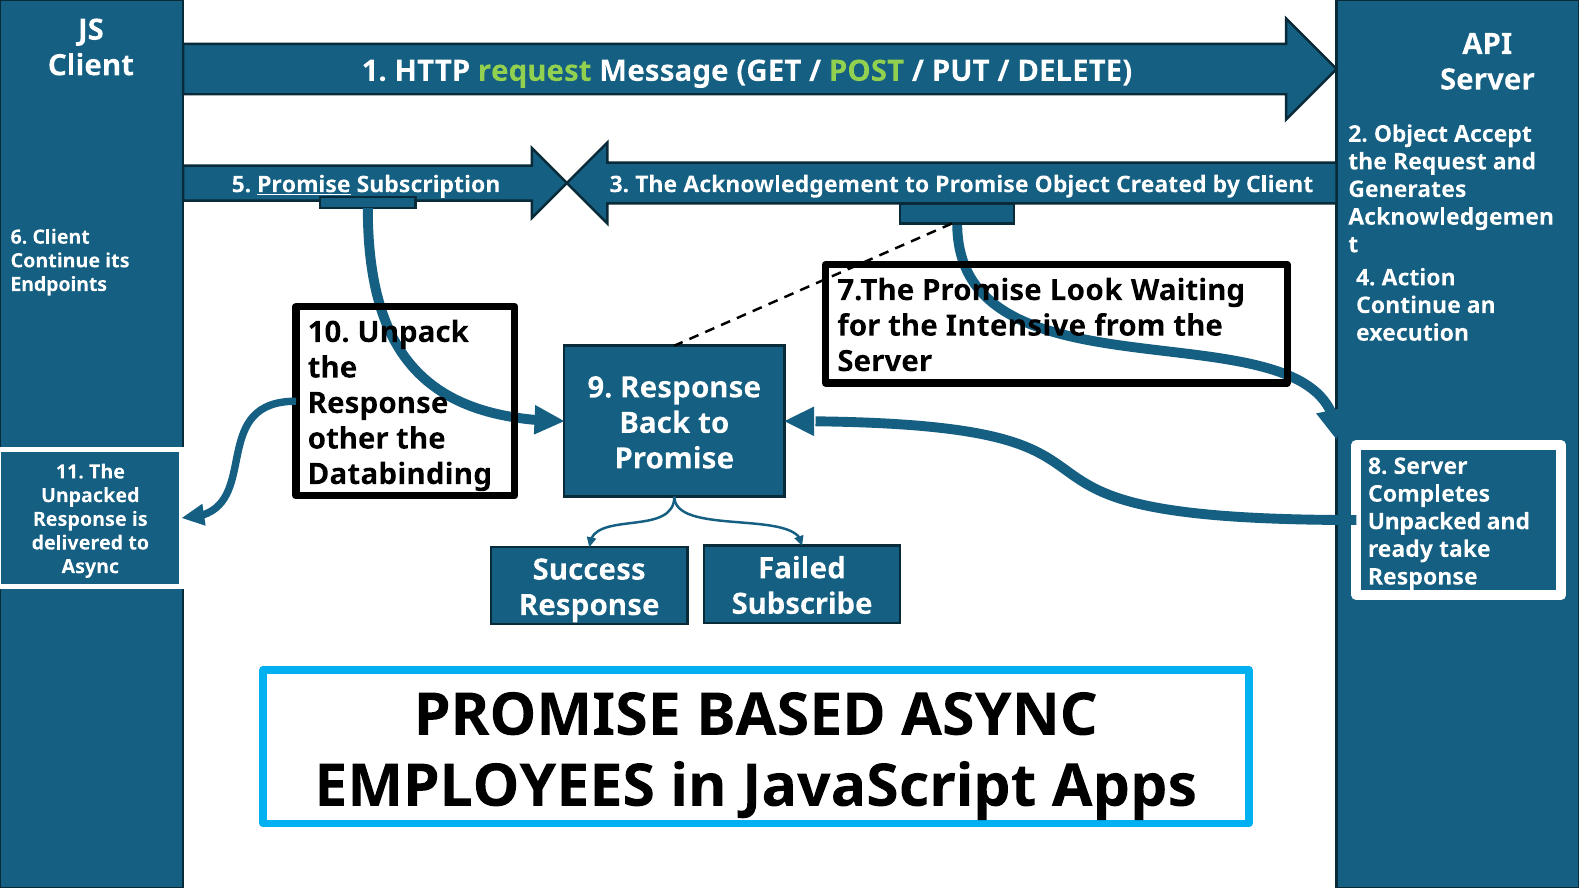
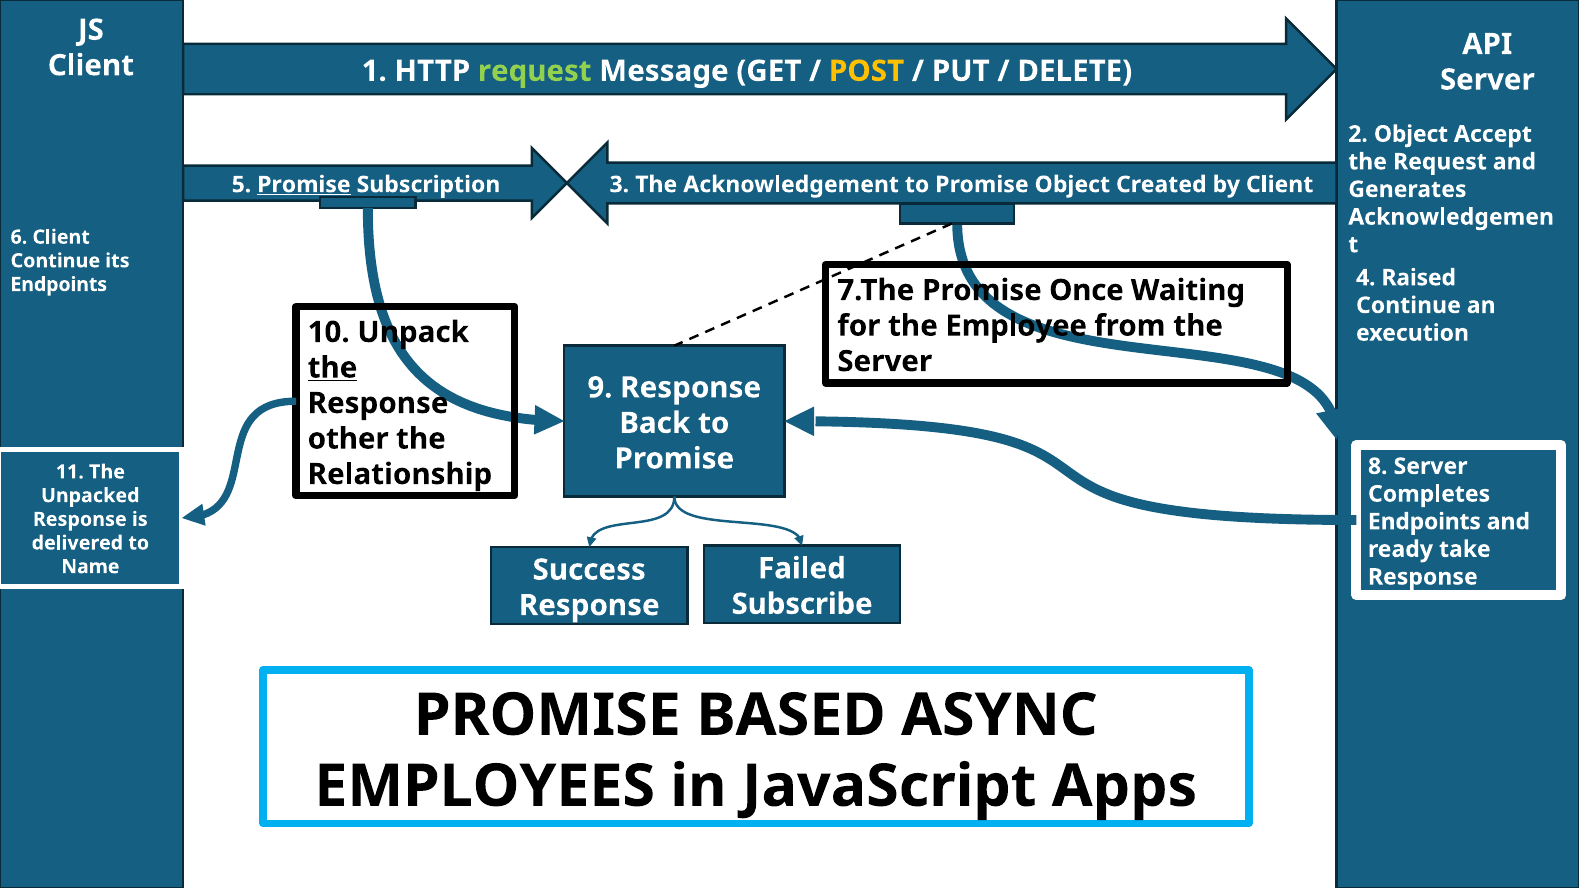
POST colour: light green -> yellow (867, 71)
Action: Action -> Raised (1419, 278)
Look: Look -> Once (1086, 290)
Intensive: Intensive -> Employee (1016, 326)
the underline: none -> present (333, 368)
Databinding: Databinding -> Relationship (400, 474)
Unpacked: Unpacked -> Endpoints (1424, 522)
Async: Async -> Name (90, 567)
